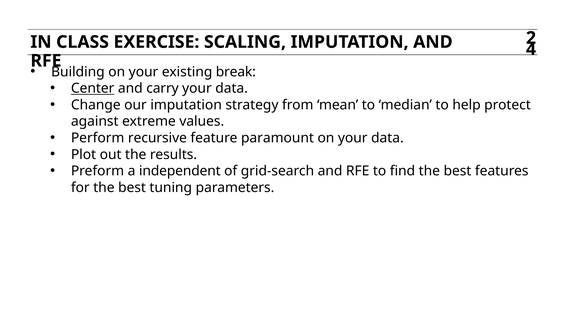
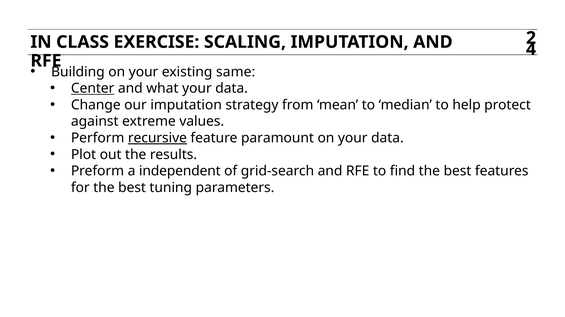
break: break -> same (236, 72)
carry: carry -> what (162, 88)
recursive underline: none -> present (157, 138)
